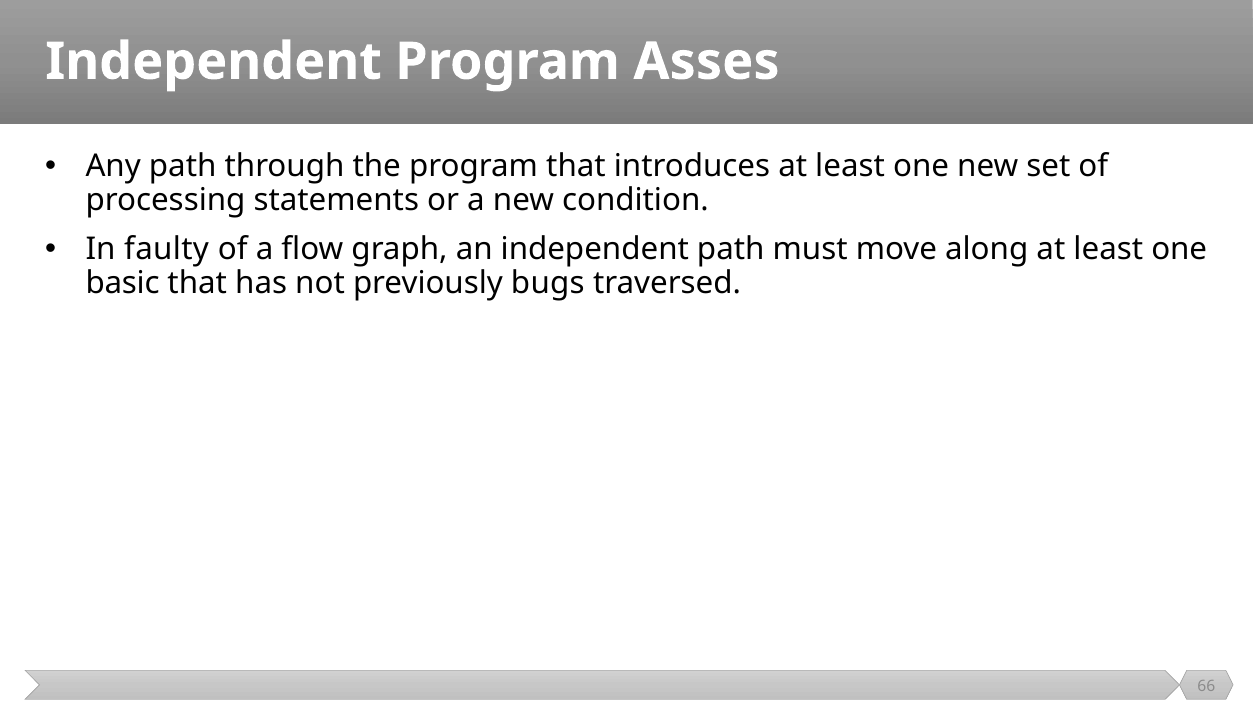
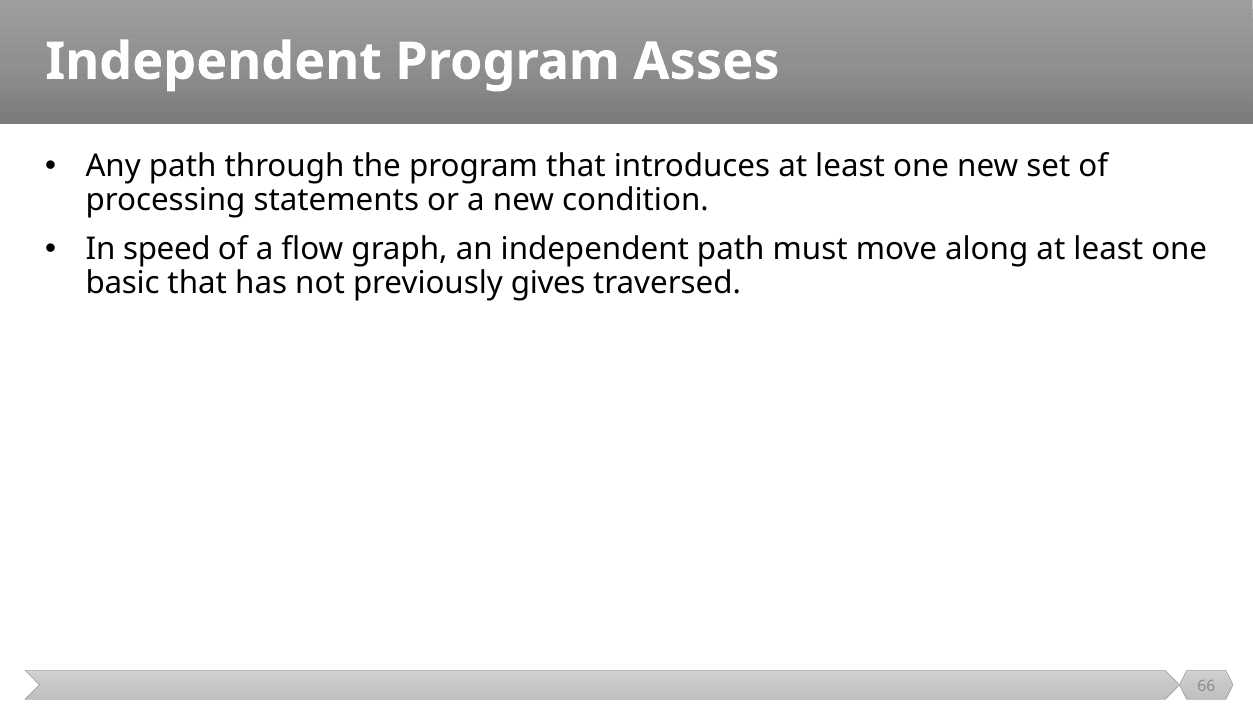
faulty: faulty -> speed (167, 249)
bugs: bugs -> gives (548, 283)
